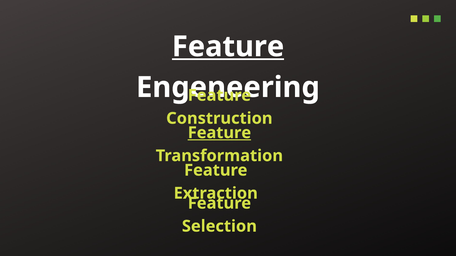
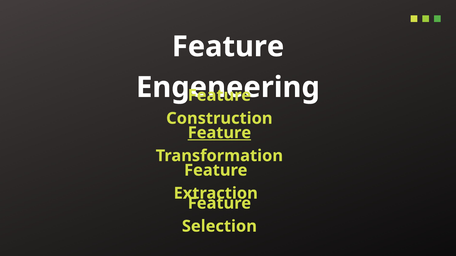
Feature underline: present -> none (228, 47)
